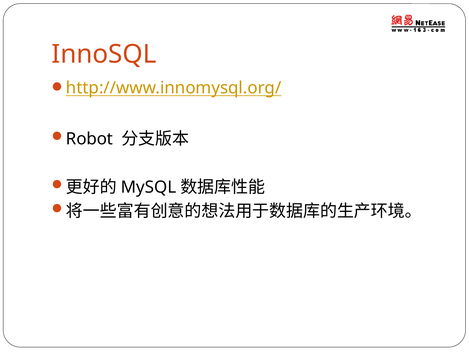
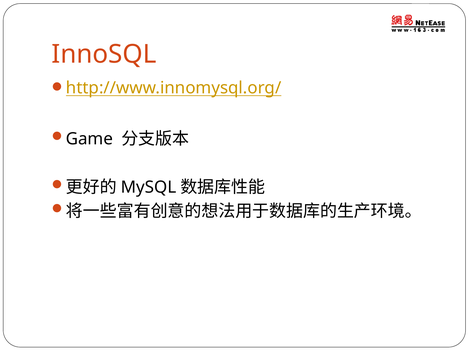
Robot: Robot -> Game (89, 139)
